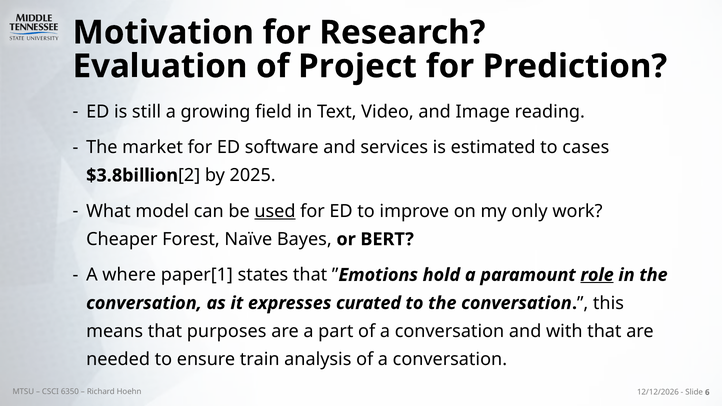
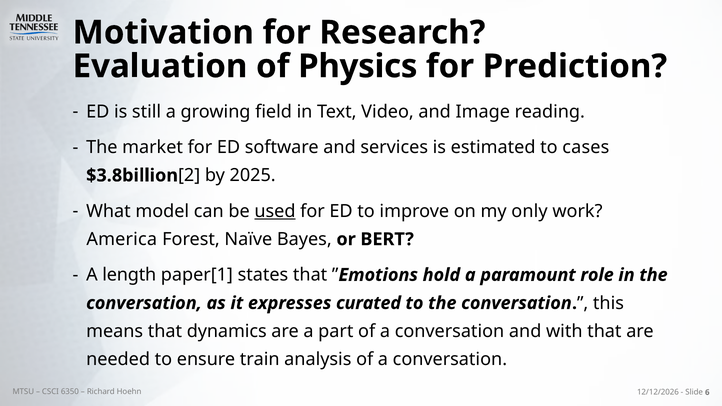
Project: Project -> Physics (358, 66)
Cheaper: Cheaper -> America (122, 239)
where: where -> length (129, 275)
role underline: present -> none (597, 275)
purposes: purposes -> dynamics (227, 331)
